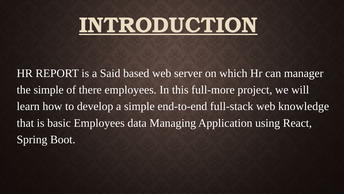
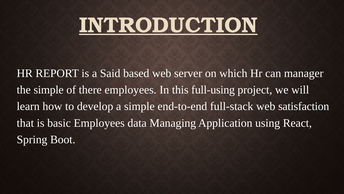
full-more: full-more -> full-using (213, 90)
knowledge: knowledge -> satisfaction (304, 106)
